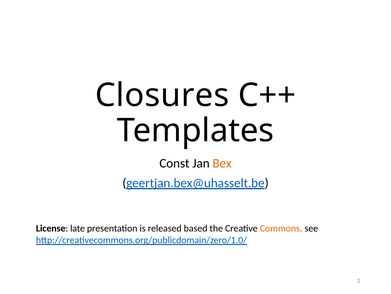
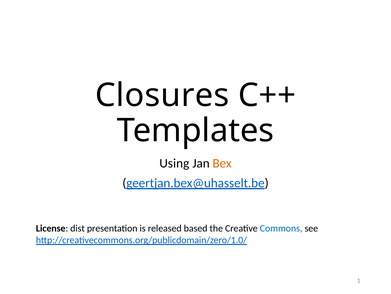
Const: Const -> Using (174, 163)
late: late -> dist (78, 228)
Commons colour: orange -> blue (281, 228)
